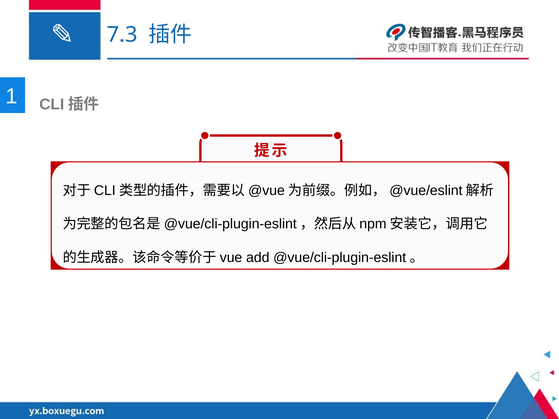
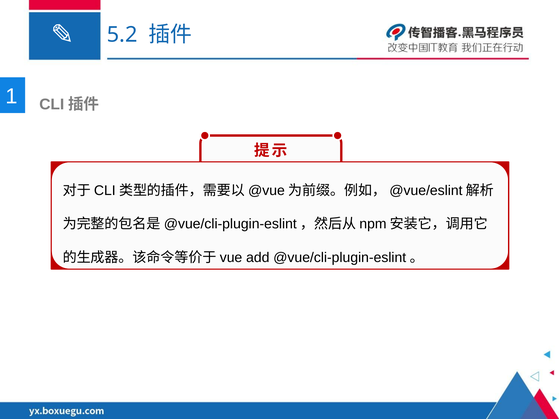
7.3: 7.3 -> 5.2 (122, 35)
